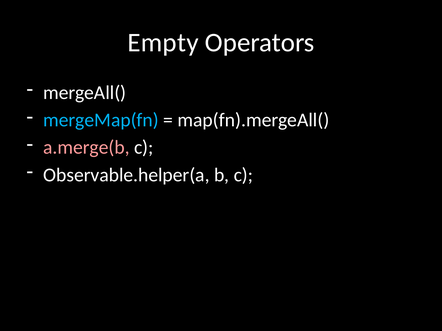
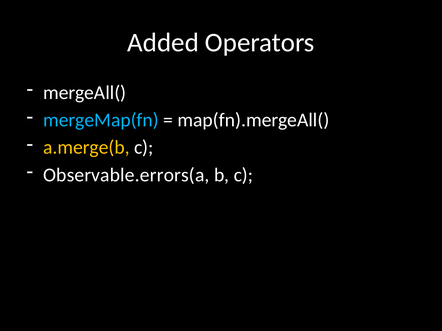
Empty: Empty -> Added (163, 43)
a.merge(b colour: pink -> yellow (86, 148)
Observable.helper(a: Observable.helper(a -> Observable.errors(a (126, 175)
